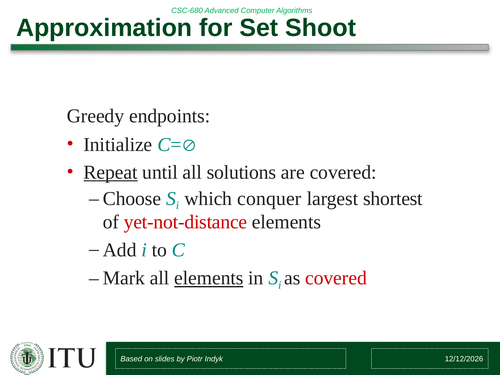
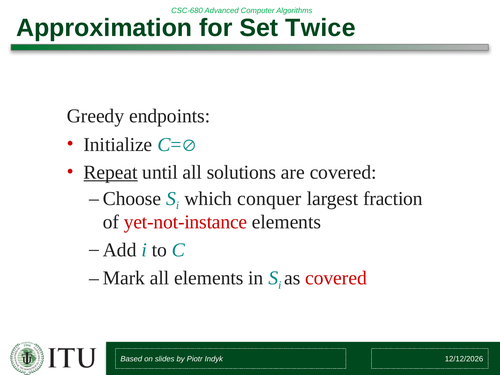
Shoot: Shoot -> Twice (320, 28)
shortest: shortest -> fraction (393, 199)
yet-not-distance: yet-not-distance -> yet-not-instance (186, 222)
elements underline: present -> none (209, 278)
